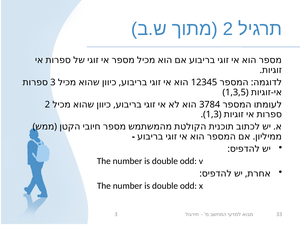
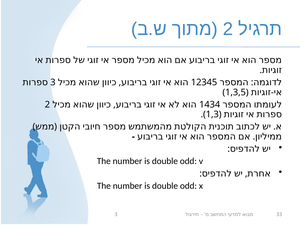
3784: 3784 -> 1434 (210, 105)
